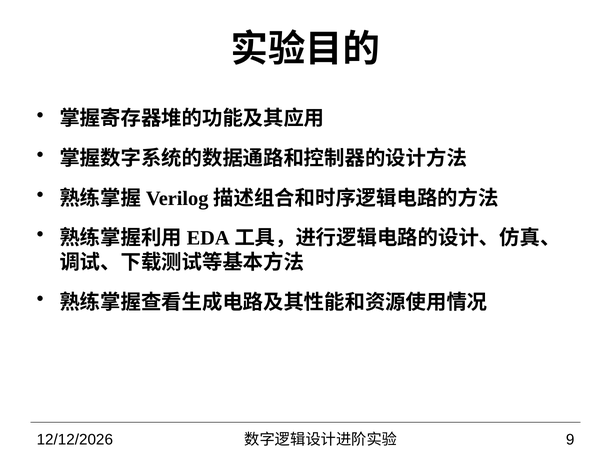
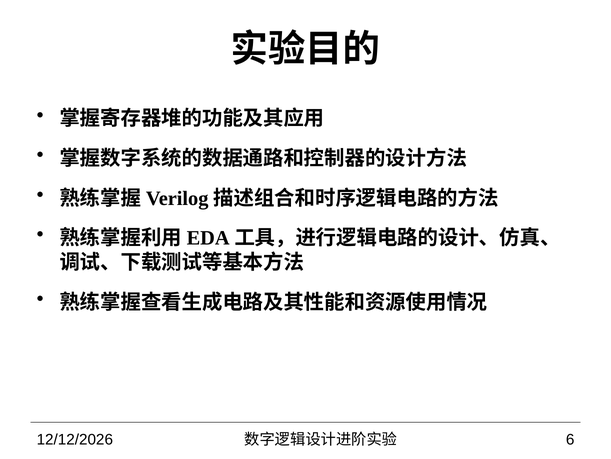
9: 9 -> 6 (570, 439)
